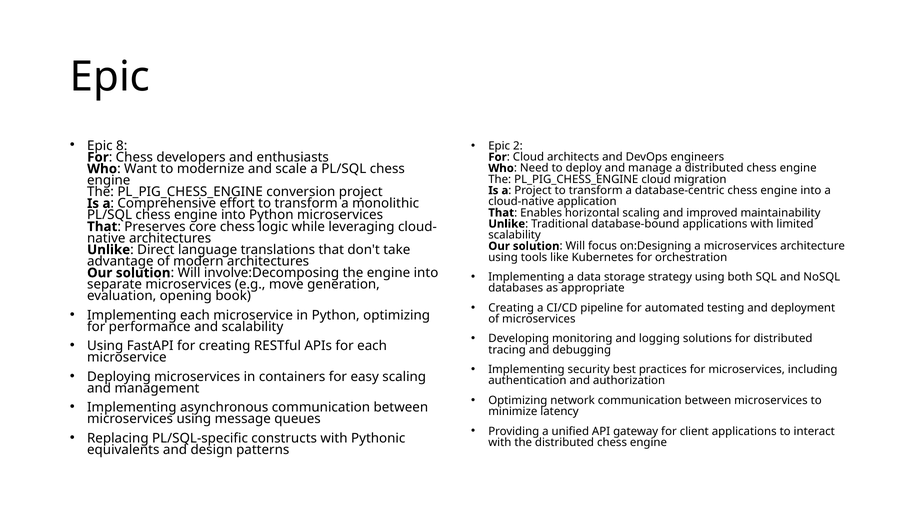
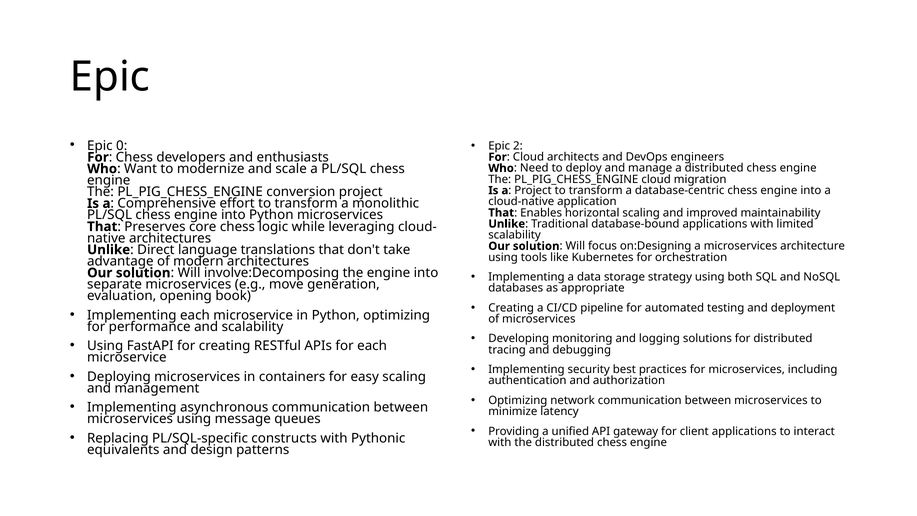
8: 8 -> 0 (122, 146)
